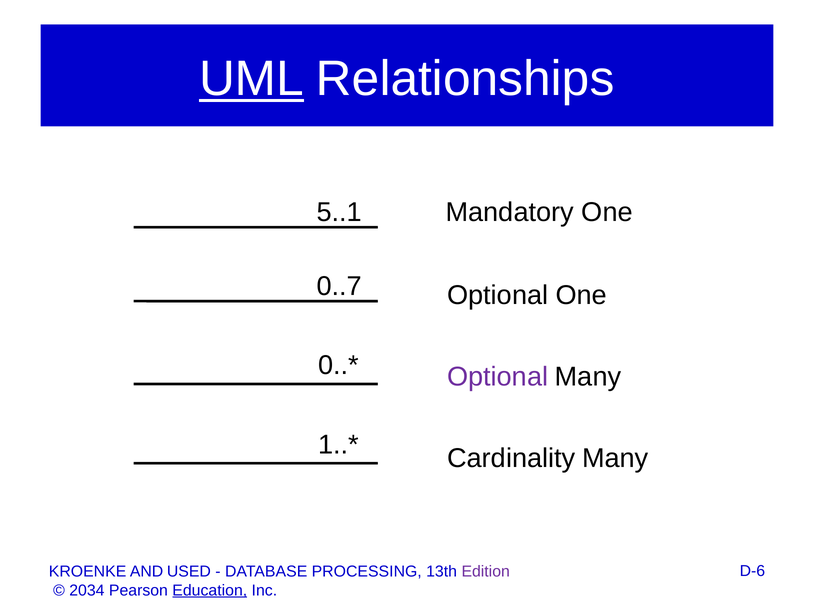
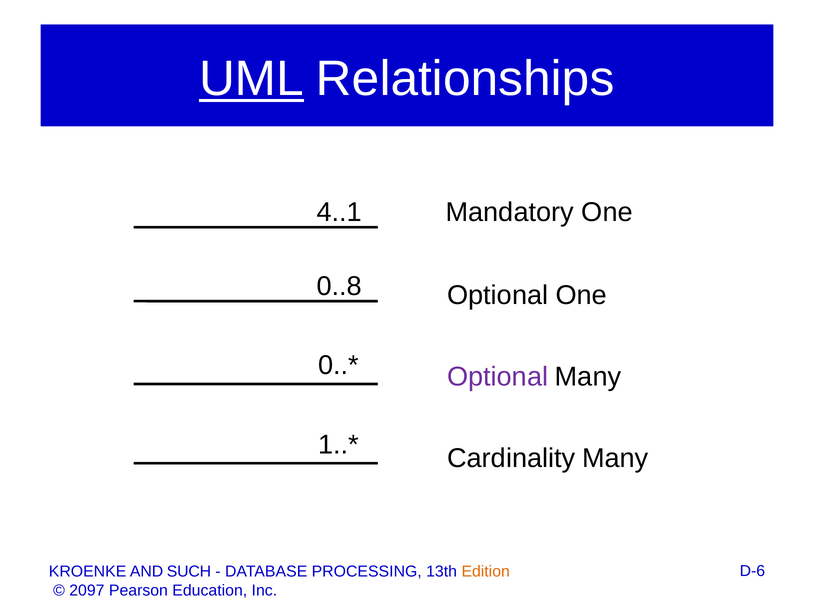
5..1: 5..1 -> 4..1 (339, 212)
0..7: 0..7 -> 0..8 (339, 286)
USED: USED -> SUCH (189, 571)
Edition colour: purple -> orange (486, 571)
2034: 2034 -> 2097 (87, 590)
Education underline: present -> none (210, 590)
